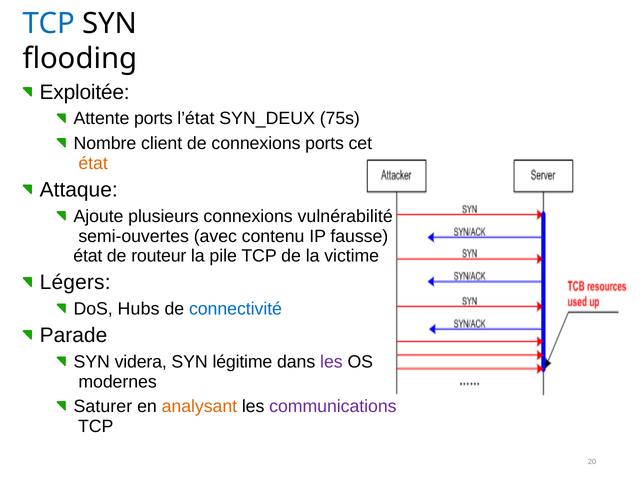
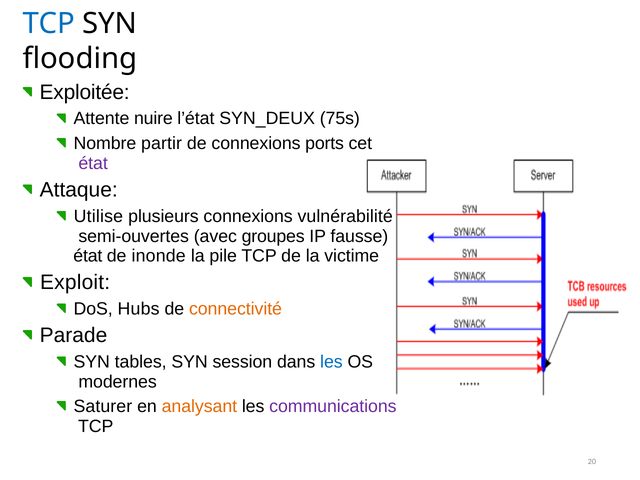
Attente ports: ports -> nuire (153, 118)
client: client -> partir (162, 143)
état colour: orange -> purple (93, 163)
Ajoute: Ajoute -> Utilise (98, 216)
contenu: contenu -> groupes (273, 236)
routeur: routeur -> inonde (159, 256)
Légers: Légers -> Exploit (75, 282)
connectivité colour: blue -> orange (235, 308)
videra: videra -> tables (141, 362)
légitime: légitime -> session (242, 362)
les colour: purple -> blue (331, 362)
